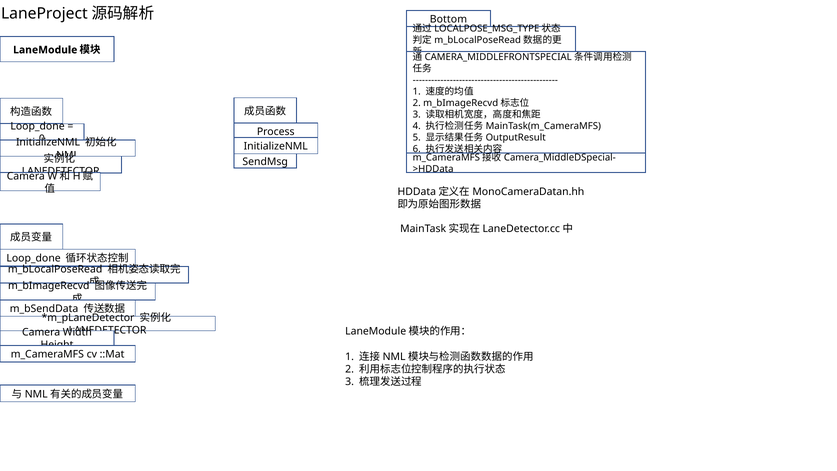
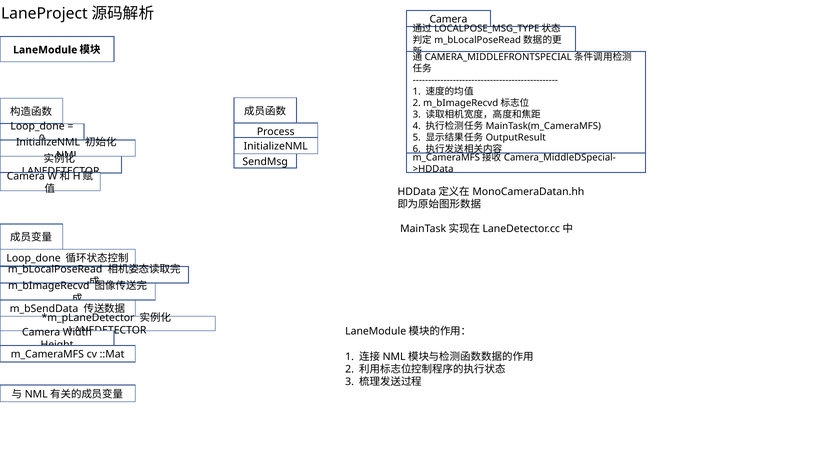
Bottom: Bottom -> Camera (449, 19)
